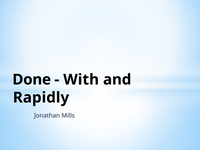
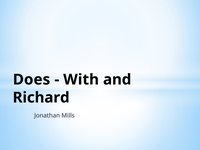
Done: Done -> Does (32, 80)
Rapidly: Rapidly -> Richard (41, 98)
